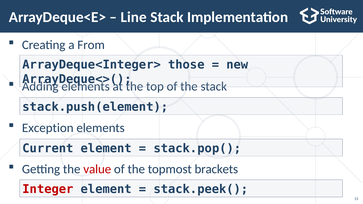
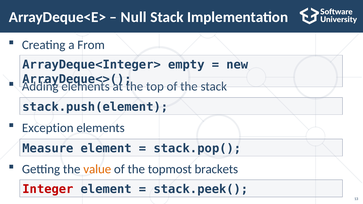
Line: Line -> Null (134, 17)
those: those -> empty (186, 65)
Current: Current -> Measure (48, 149)
value colour: red -> orange (97, 169)
